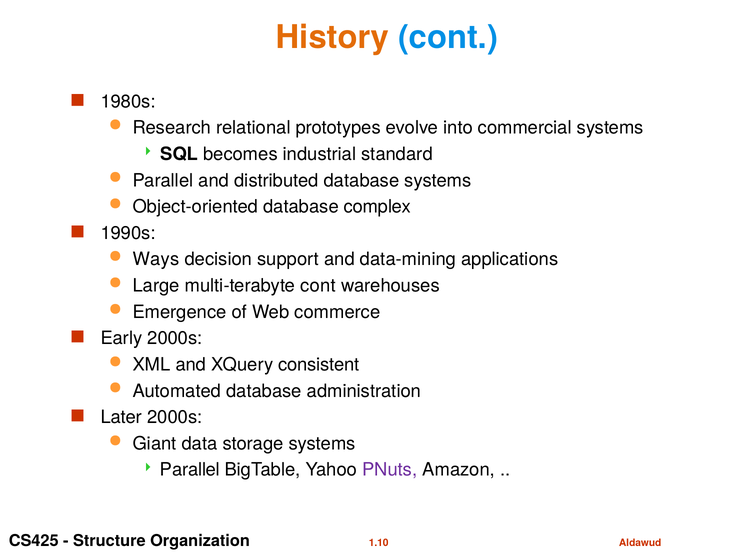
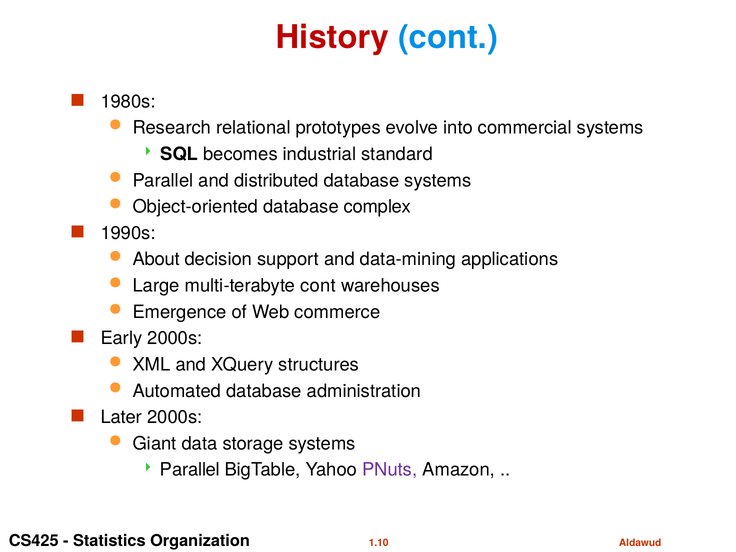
History colour: orange -> red (332, 37)
Ways: Ways -> About (156, 259)
consistent: consistent -> structures (319, 365)
Structure: Structure -> Statistics (109, 541)
